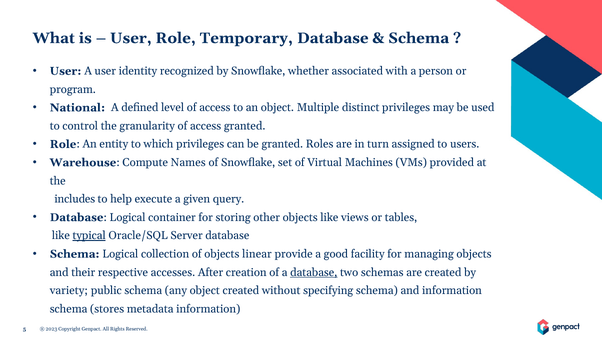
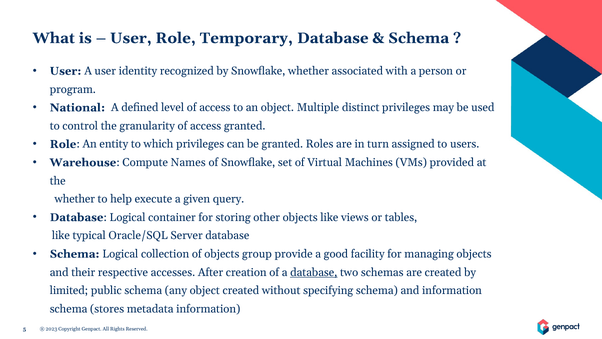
includes: includes -> whether (75, 199)
typical underline: present -> none (89, 235)
linear: linear -> group (257, 254)
variety: variety -> limited (69, 290)
